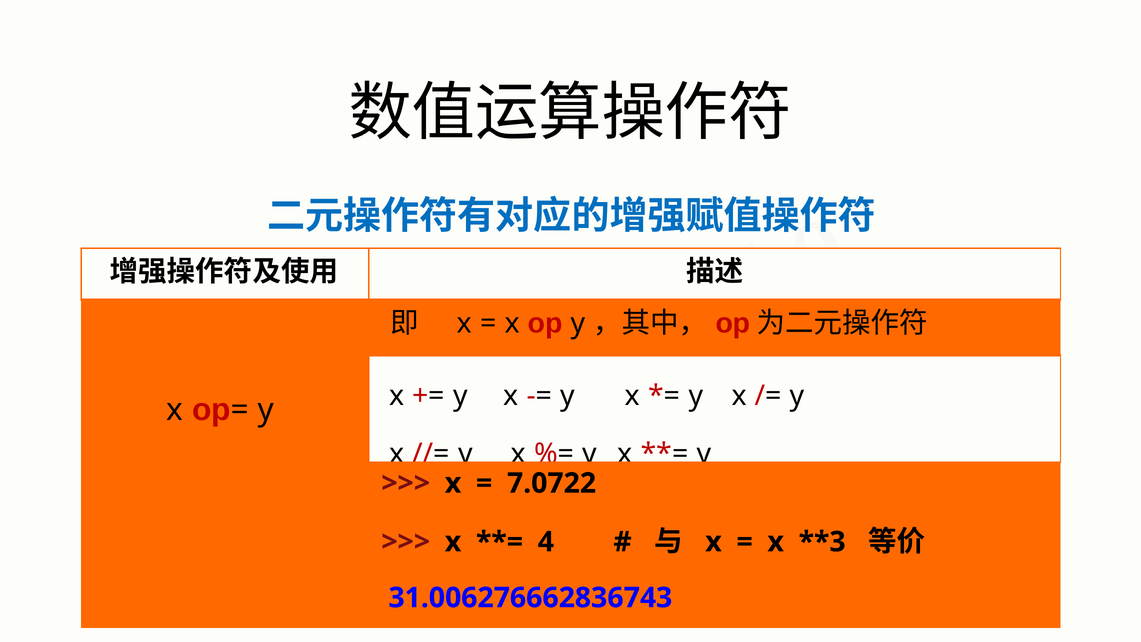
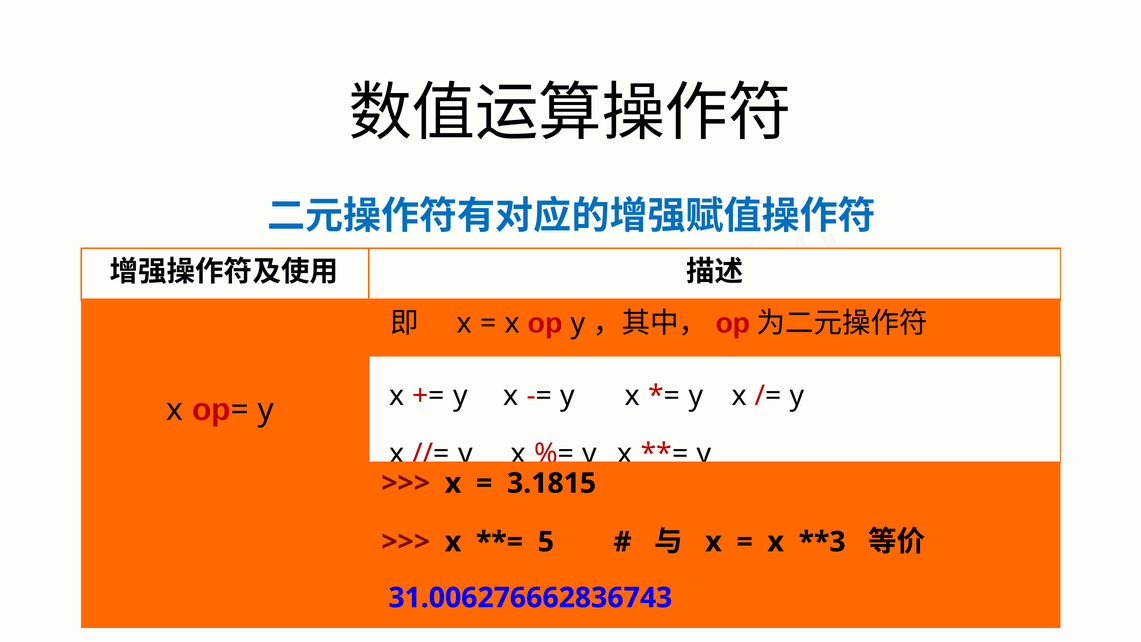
7.0722: 7.0722 -> 3.1815 (552, 483)
4: 4 -> 5 (546, 542)
